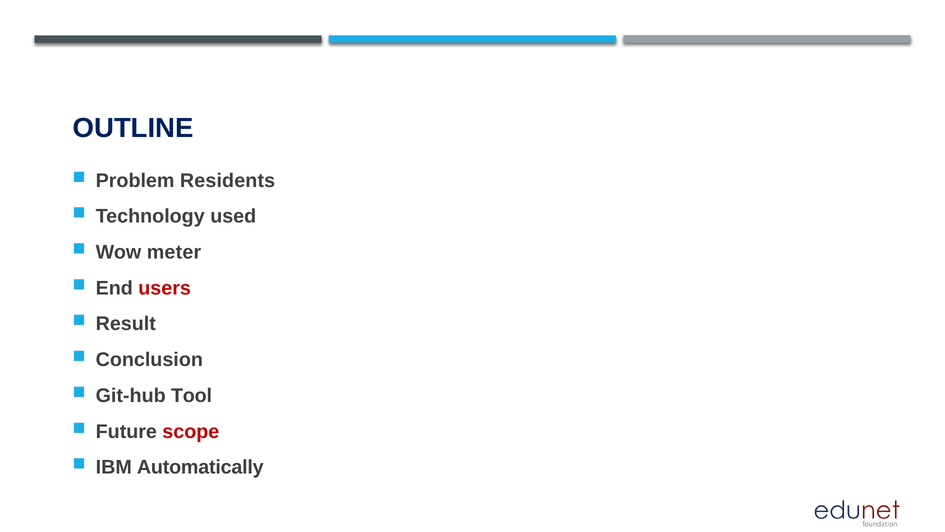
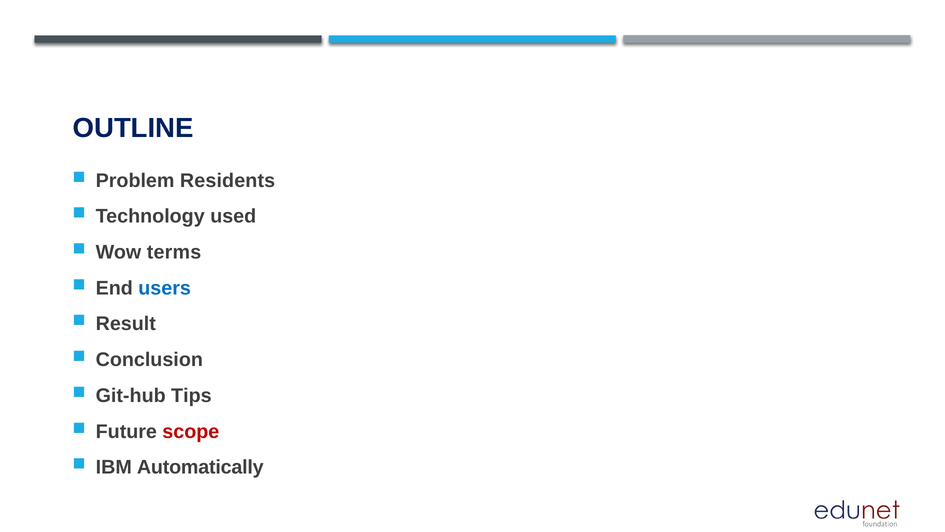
meter: meter -> terms (174, 252)
users colour: red -> blue (165, 288)
Tool: Tool -> Tips (191, 395)
